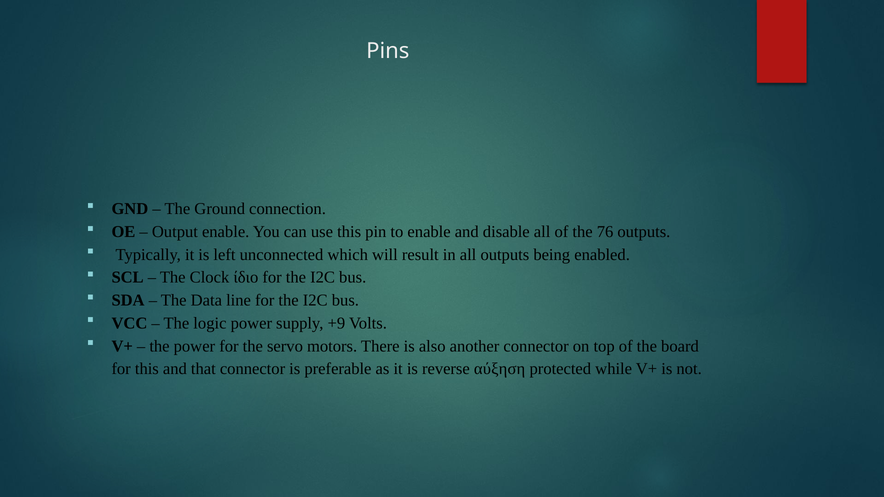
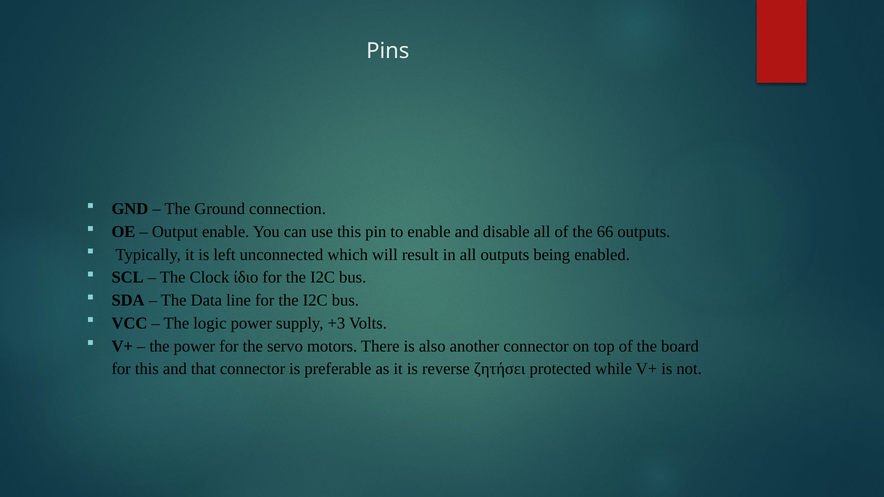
76: 76 -> 66 (605, 232)
+9: +9 -> +3 (336, 323)
αύξηση: αύξηση -> ζητήσει (500, 369)
